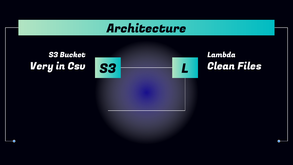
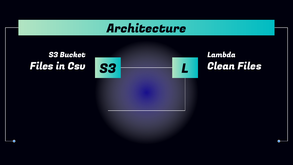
Very: Very -> Files (42, 66)
